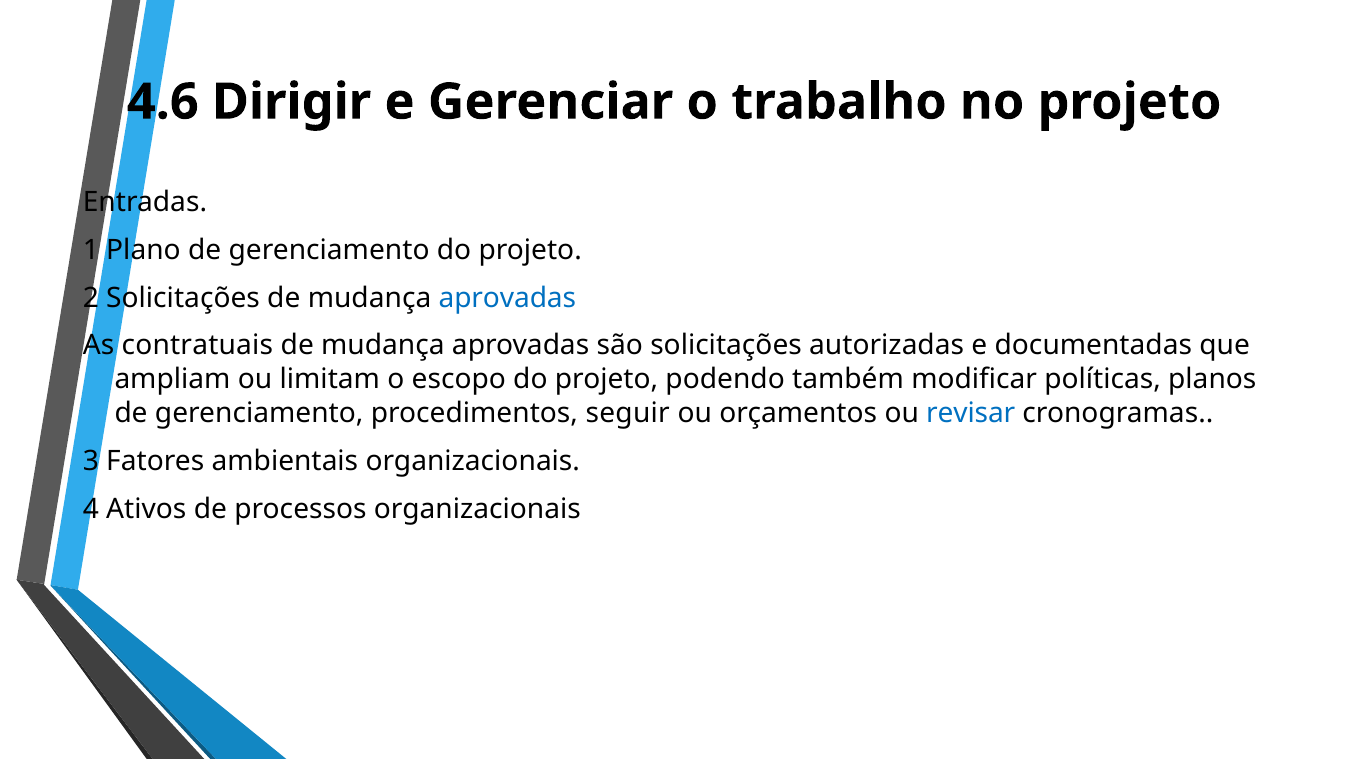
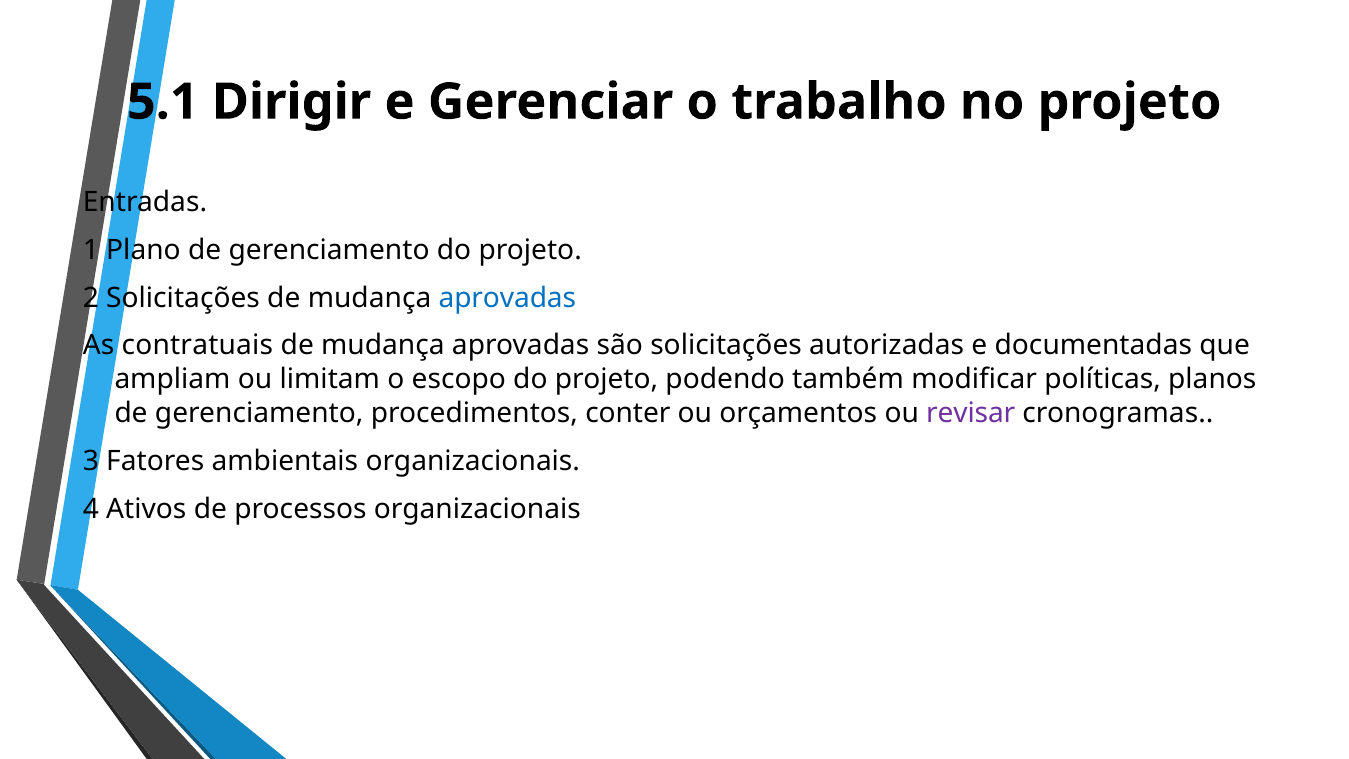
4.6: 4.6 -> 5.1 (163, 102)
seguir: seguir -> conter (628, 413)
revisar colour: blue -> purple (971, 413)
